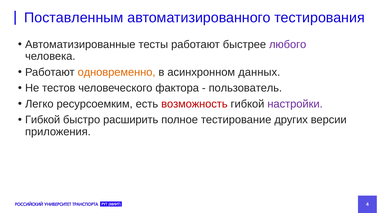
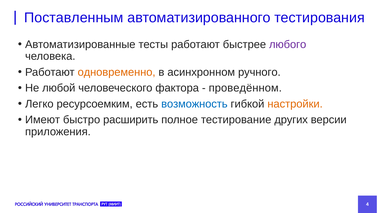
данных: данных -> ручного (259, 72)
тестов: тестов -> любой (59, 88)
пользователь: пользователь -> проведённом (245, 88)
возможность colour: red -> blue (194, 104)
настройки colour: purple -> orange (295, 104)
Гибкой: Гибкой -> Имеют (43, 120)
